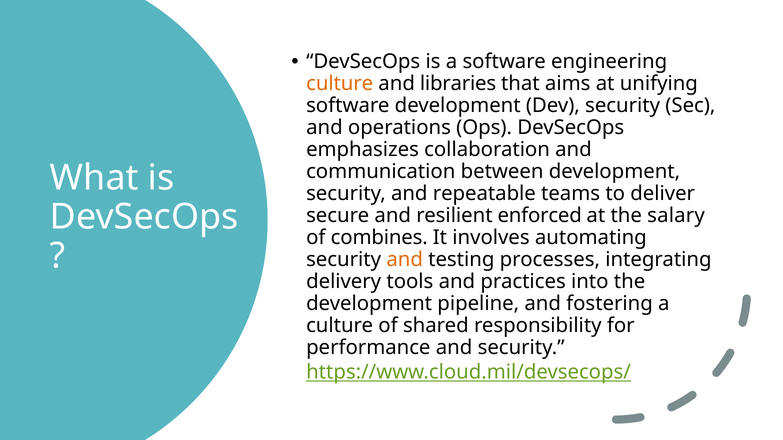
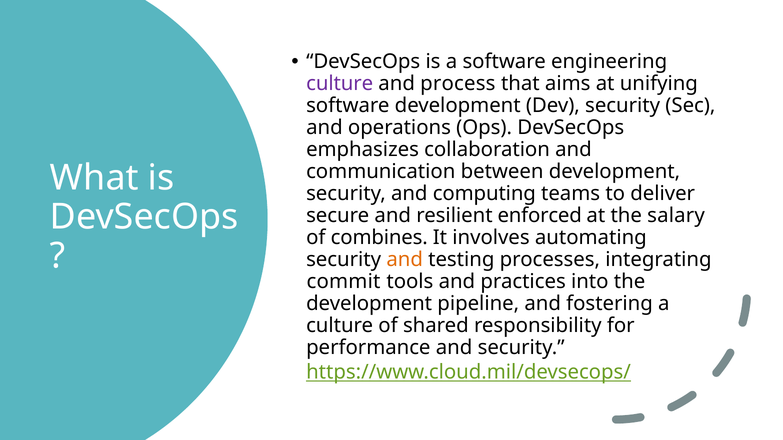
culture colour: orange -> purple (340, 84)
libraries: libraries -> process (458, 84)
repeatable: repeatable -> computing (484, 194)
delivery: delivery -> commit (344, 282)
